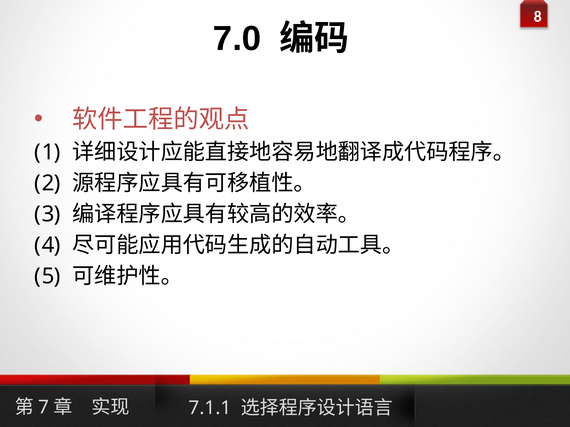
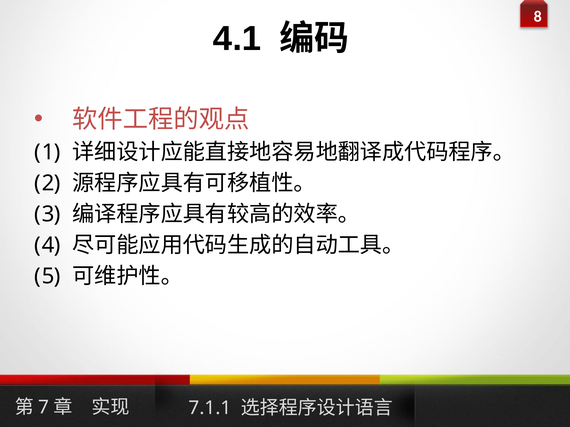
7.0: 7.0 -> 4.1 (237, 39)
